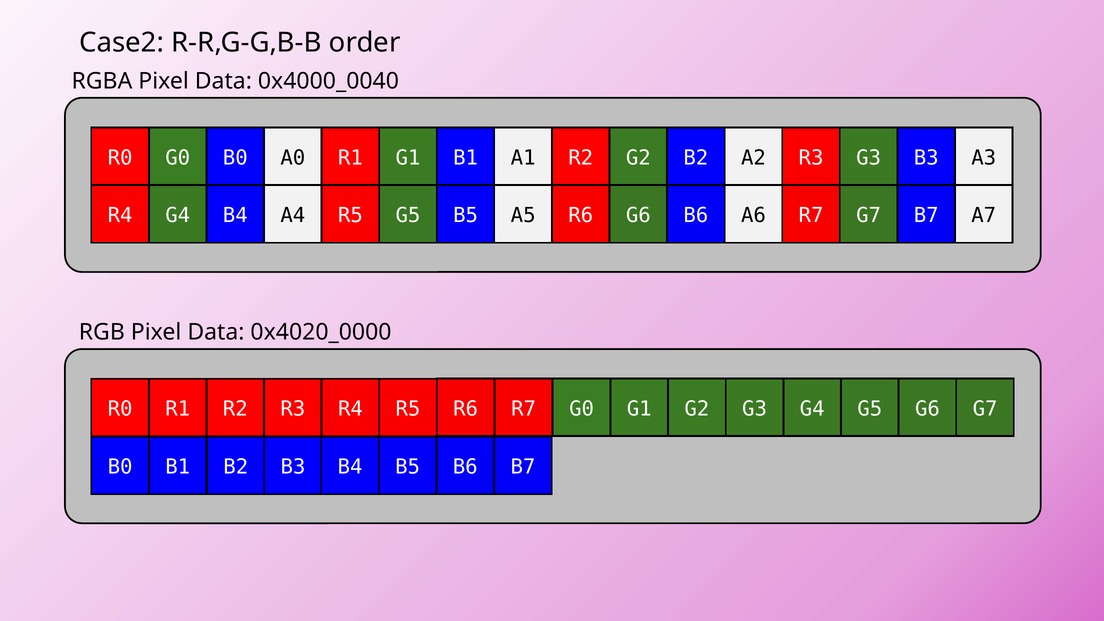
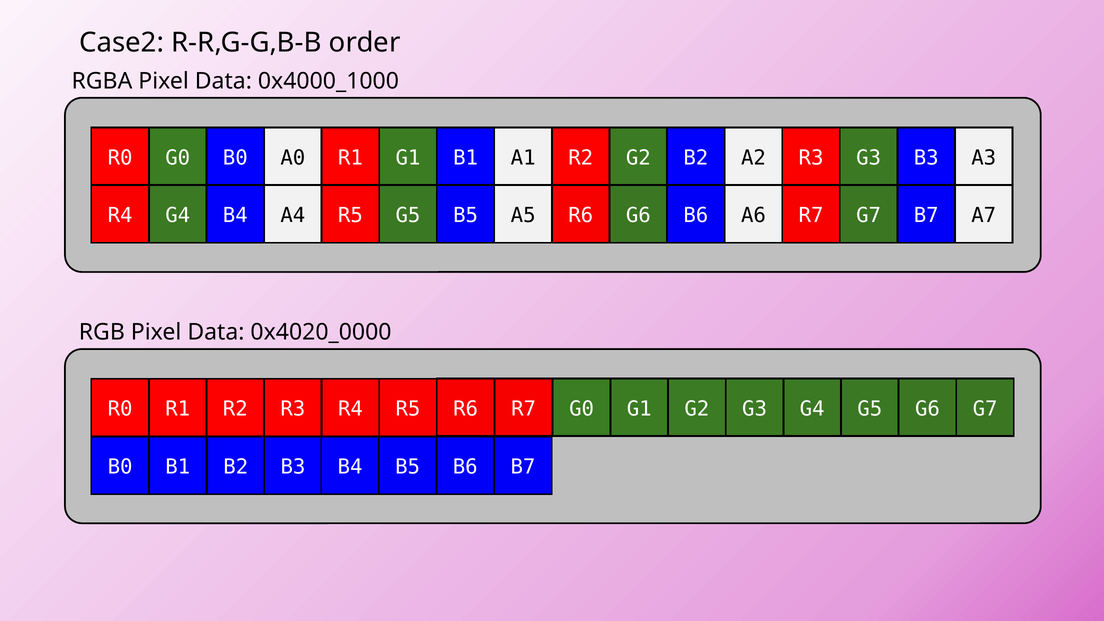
0x4000_0040: 0x4000_0040 -> 0x4000_1000 (328, 81)
